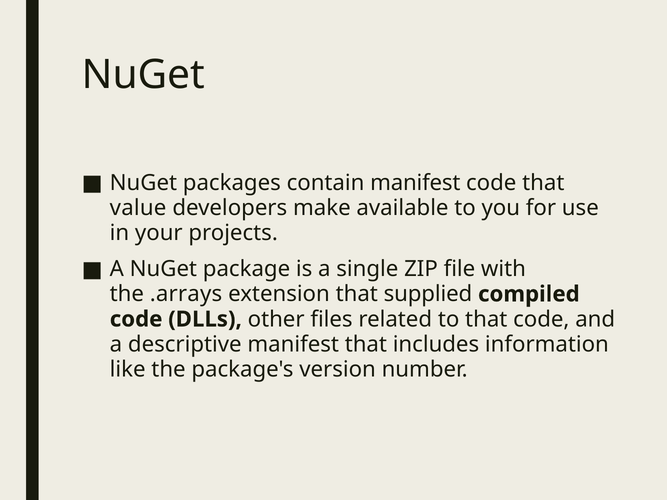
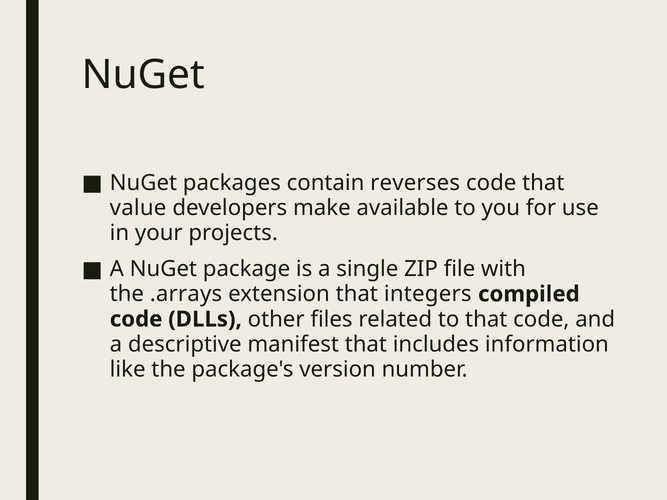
contain manifest: manifest -> reverses (415, 183)
supplied: supplied -> integers (428, 294)
